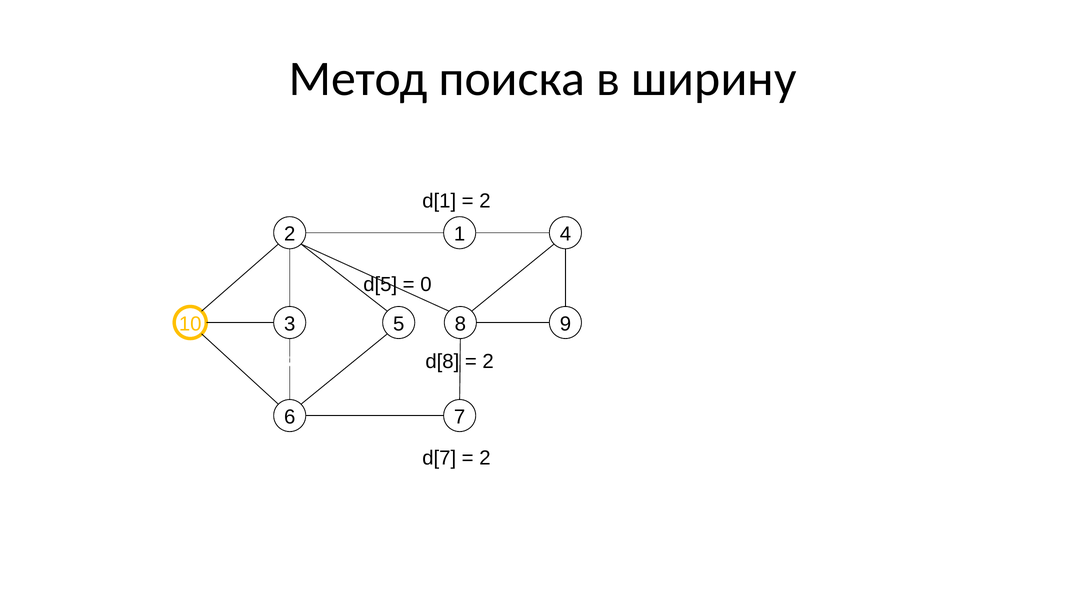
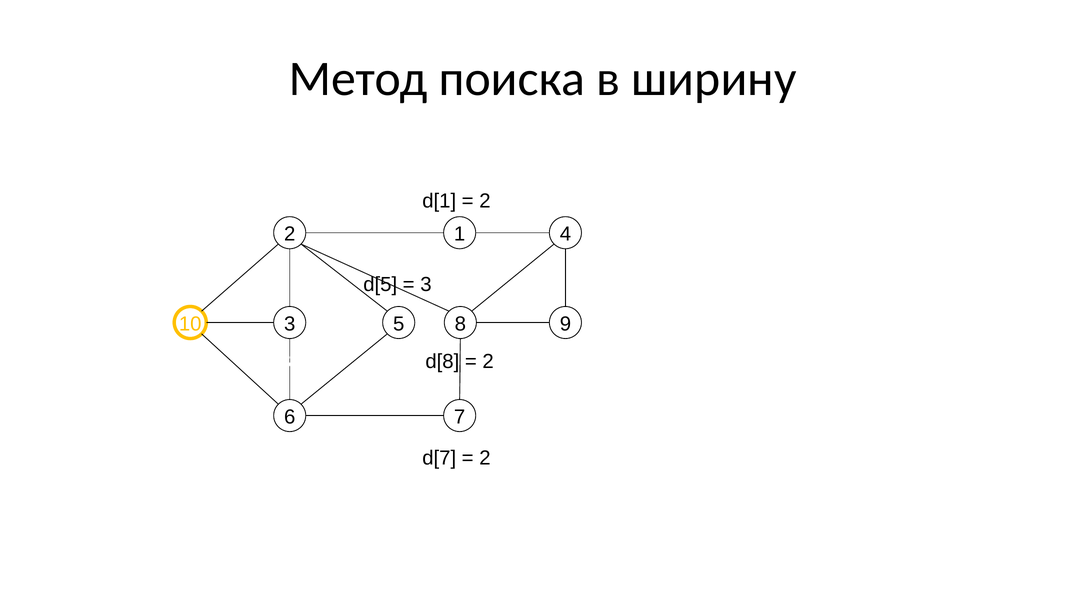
0: 0 -> 3 (426, 285)
